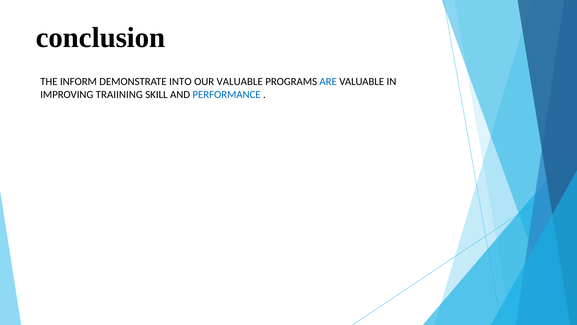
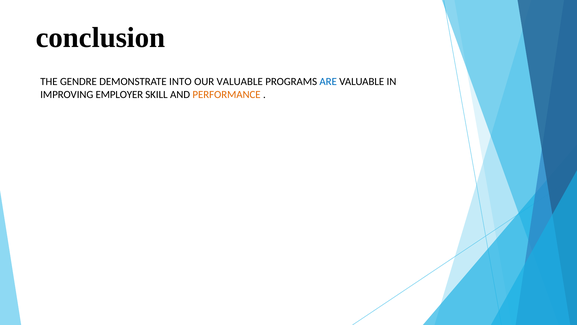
INFORM: INFORM -> GENDRE (78, 81)
TRAIINING: TRAIINING -> EMPLOYER (119, 94)
PERFORMANCE colour: blue -> orange (227, 94)
